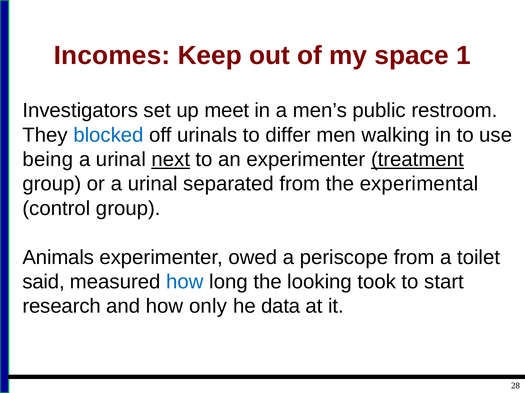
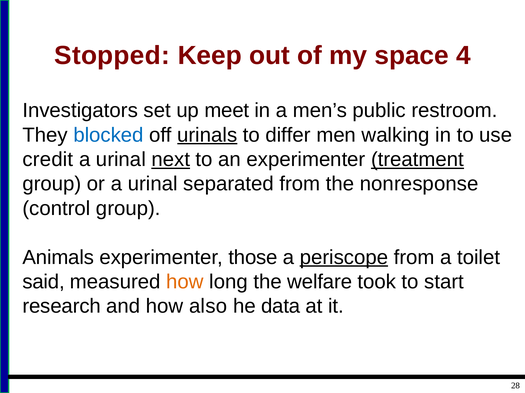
Incomes: Incomes -> Stopped (112, 56)
1: 1 -> 4 (463, 56)
urinals underline: none -> present (207, 135)
being: being -> credit (48, 160)
experimental: experimental -> nonresponse (419, 184)
owed: owed -> those (253, 258)
periscope underline: none -> present (344, 258)
how colour: blue -> orange (185, 282)
looking: looking -> welfare (320, 282)
only: only -> also (208, 307)
